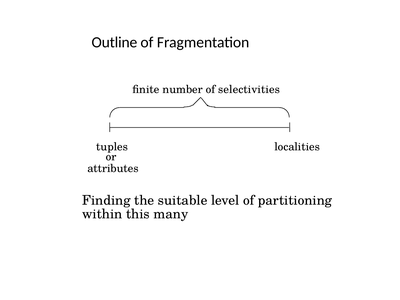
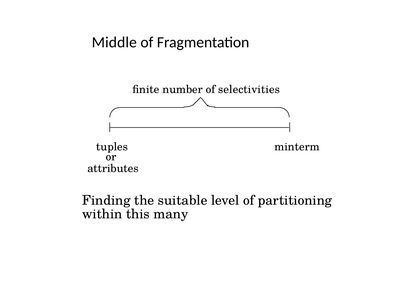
Outline: Outline -> Middle (114, 42)
localities: localities -> minterm (297, 147)
